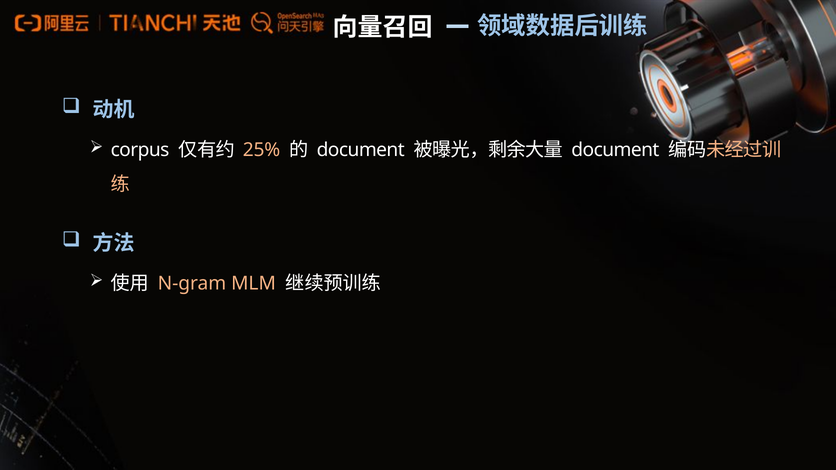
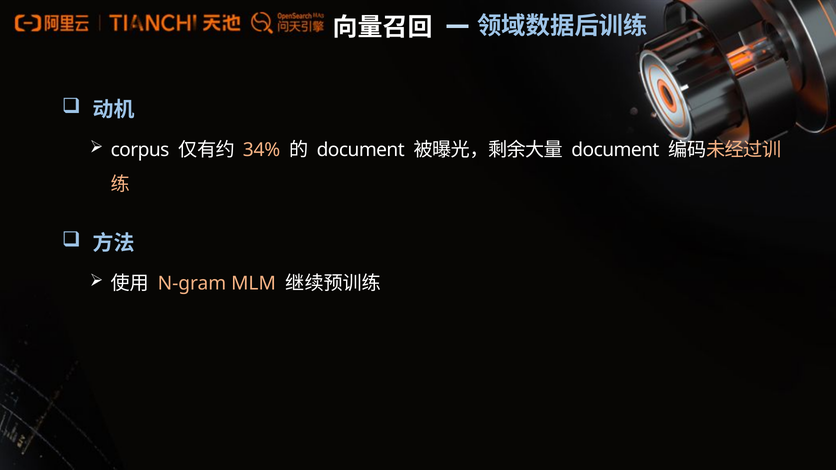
25%: 25% -> 34% (262, 150)
